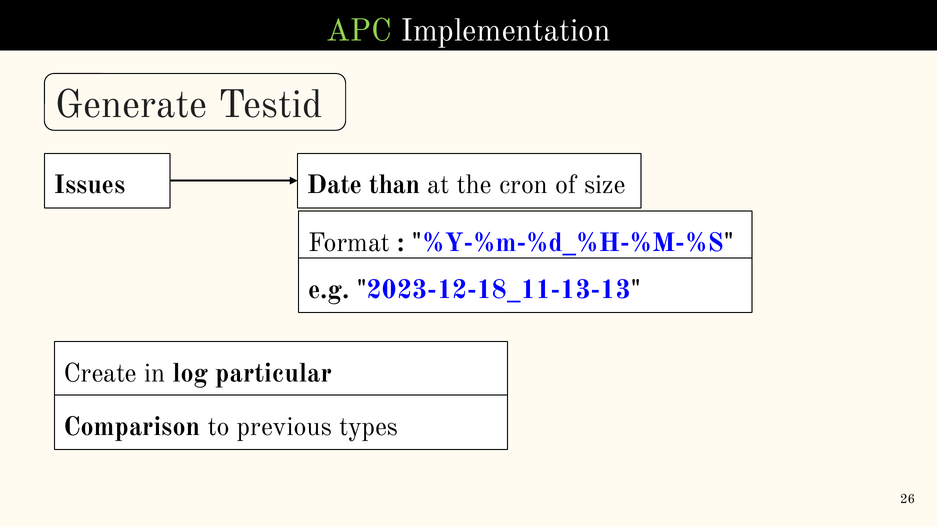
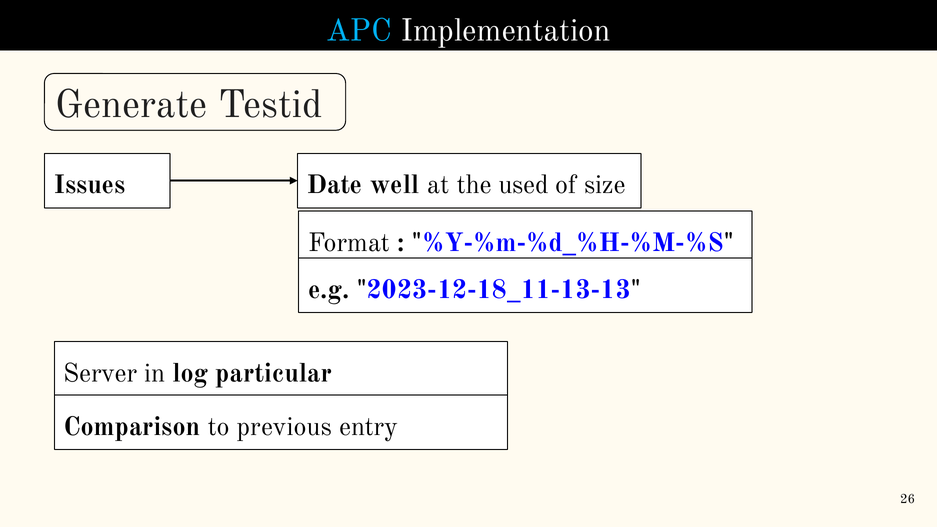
APC colour: light green -> light blue (359, 30)
than: than -> well (395, 185)
cron: cron -> used (524, 185)
Create: Create -> Server (100, 373)
types: types -> entry (369, 427)
